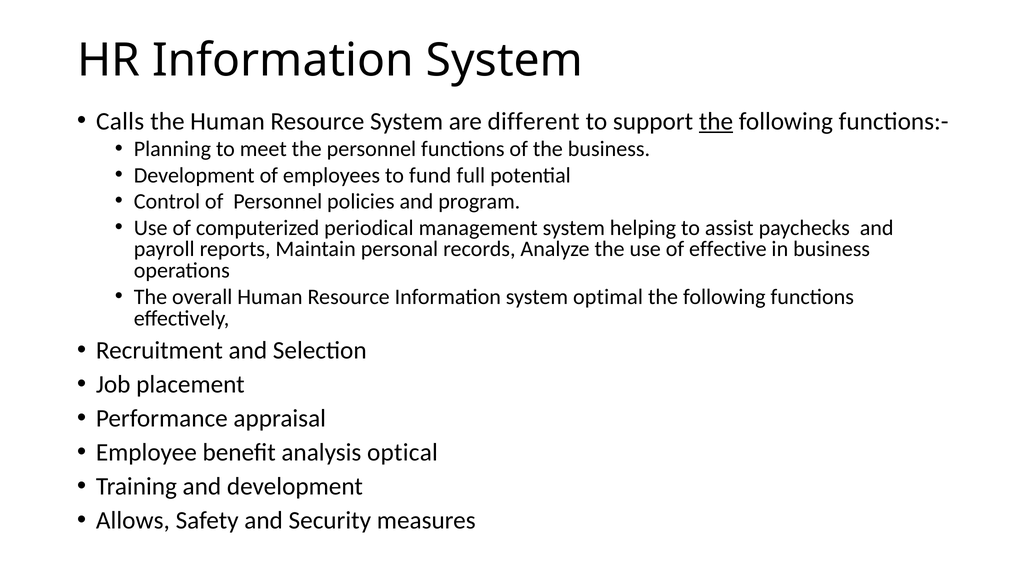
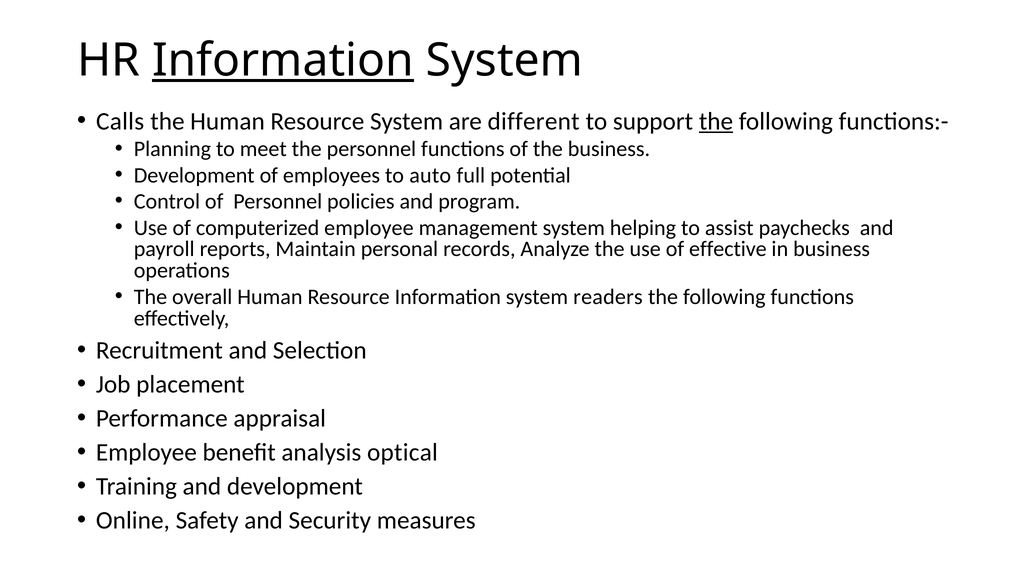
Information underline: none -> present (283, 61)
fund: fund -> auto (430, 175)
computerized periodical: periodical -> employee (369, 228)
optimal: optimal -> readers (608, 297)
Allows: Allows -> Online (133, 521)
